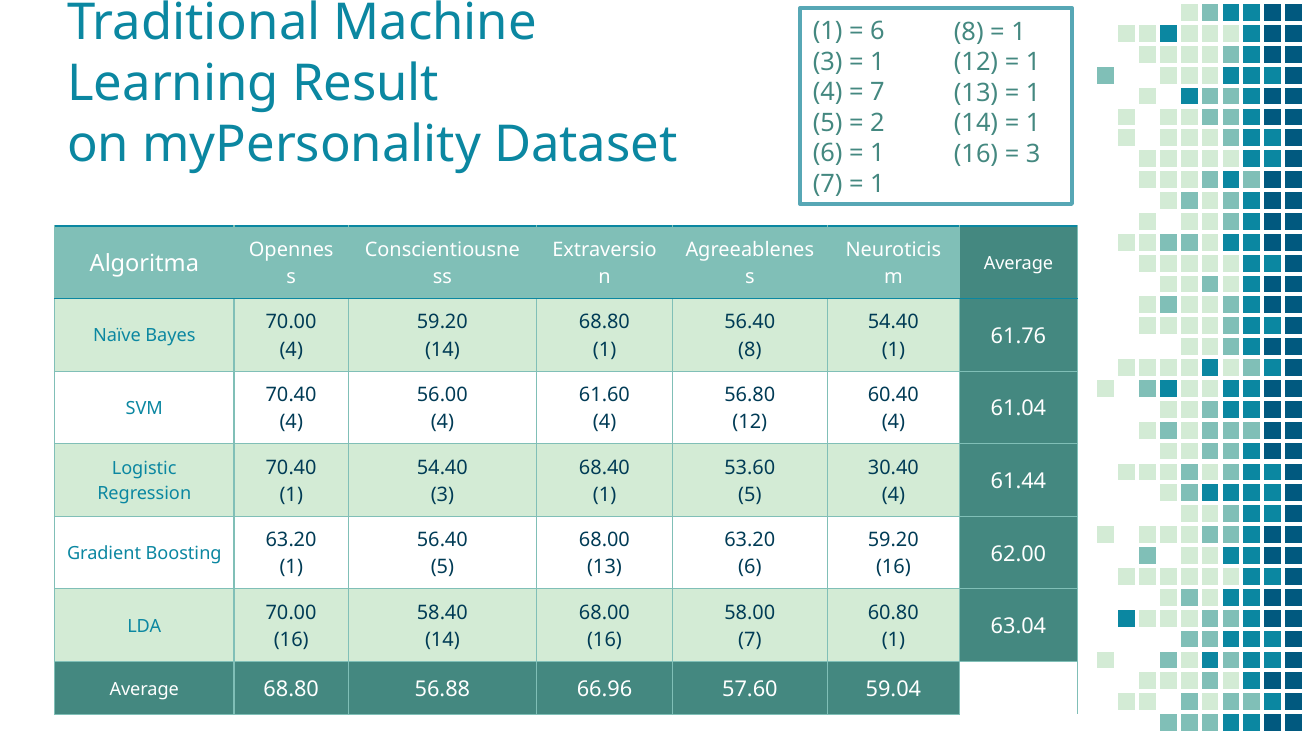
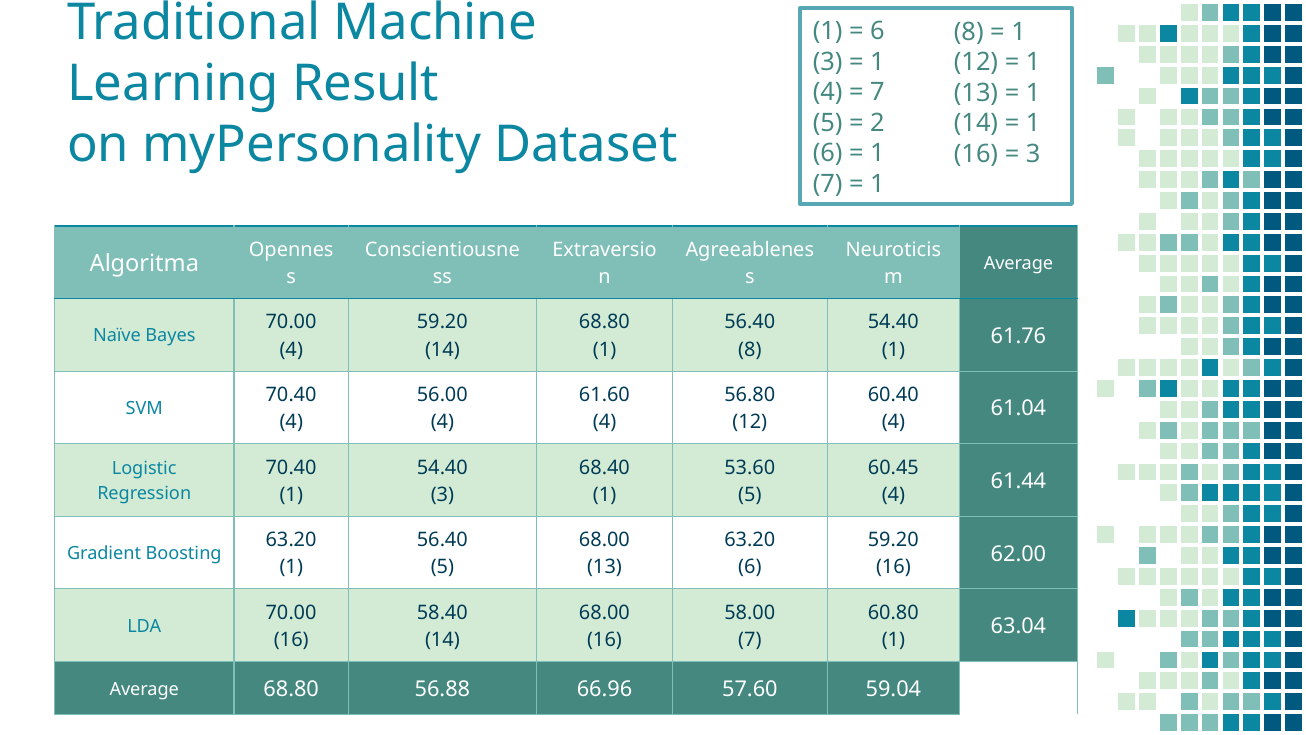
30.40: 30.40 -> 60.45 (893, 467)
